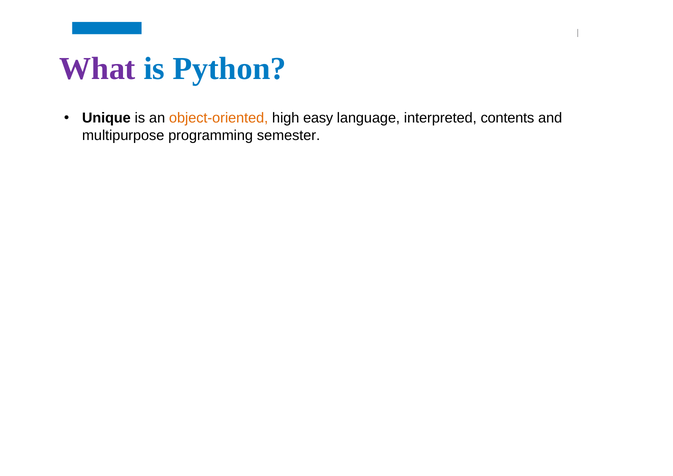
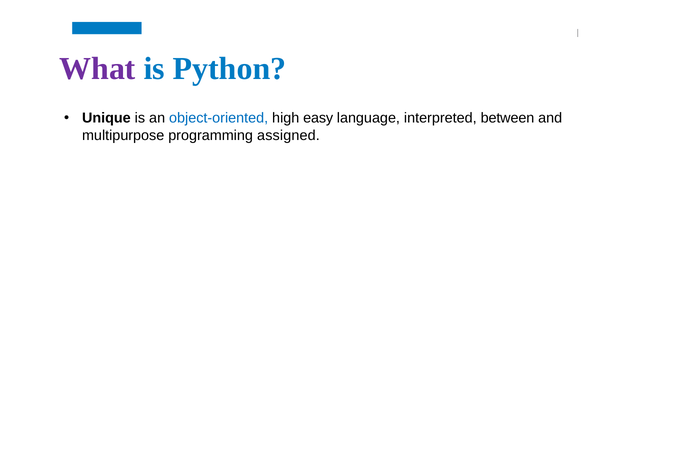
object-oriented colour: orange -> blue (219, 118)
contents: contents -> between (507, 118)
semester: semester -> assigned (288, 135)
